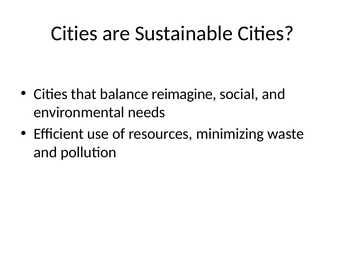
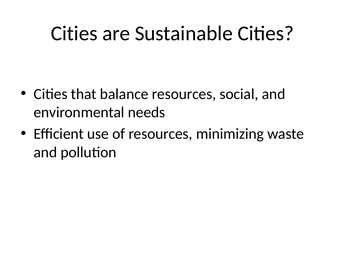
balance reimagine: reimagine -> resources (184, 94)
